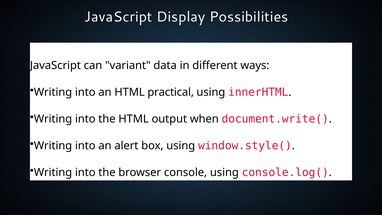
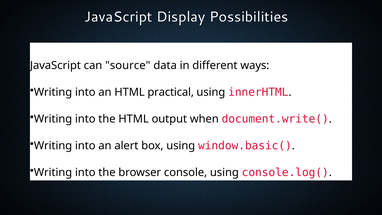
variant: variant -> source (128, 65)
window.style(: window.style( -> window.basic( (245, 146)
